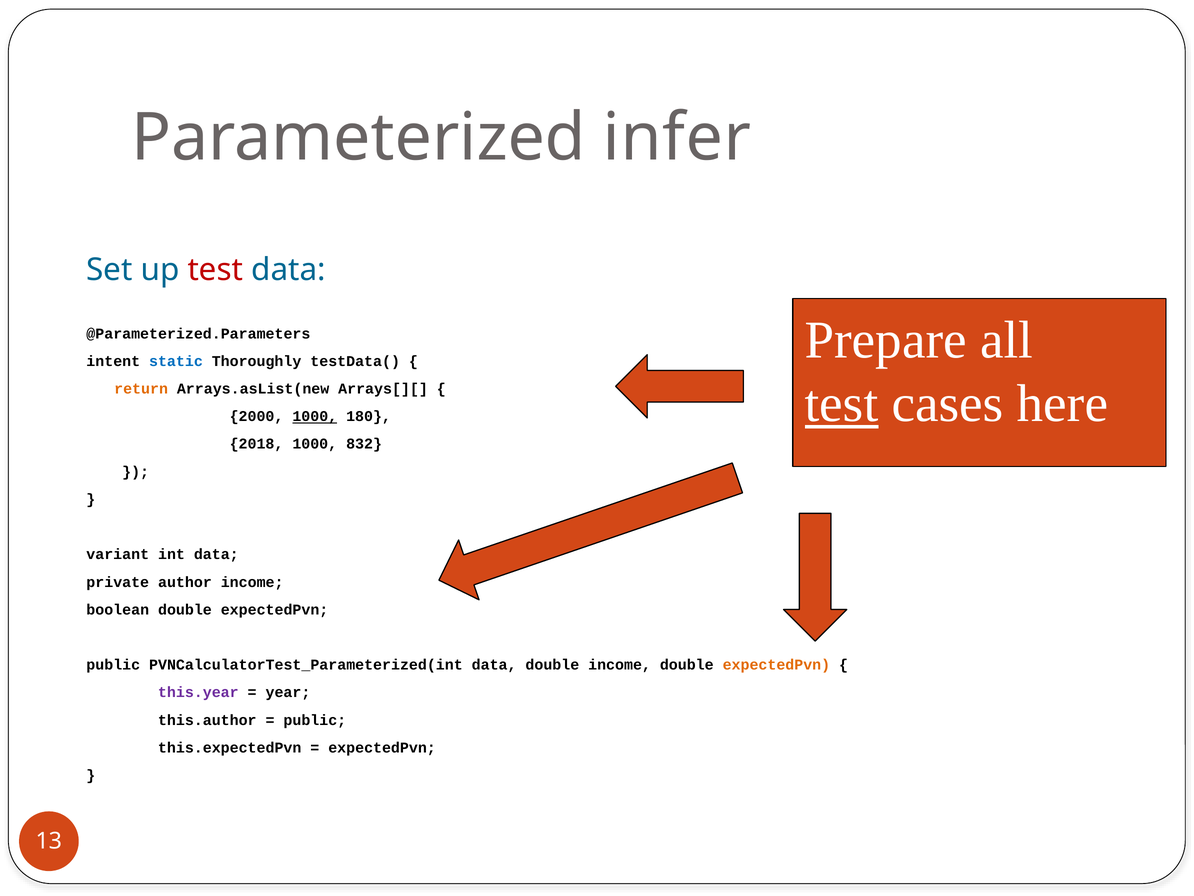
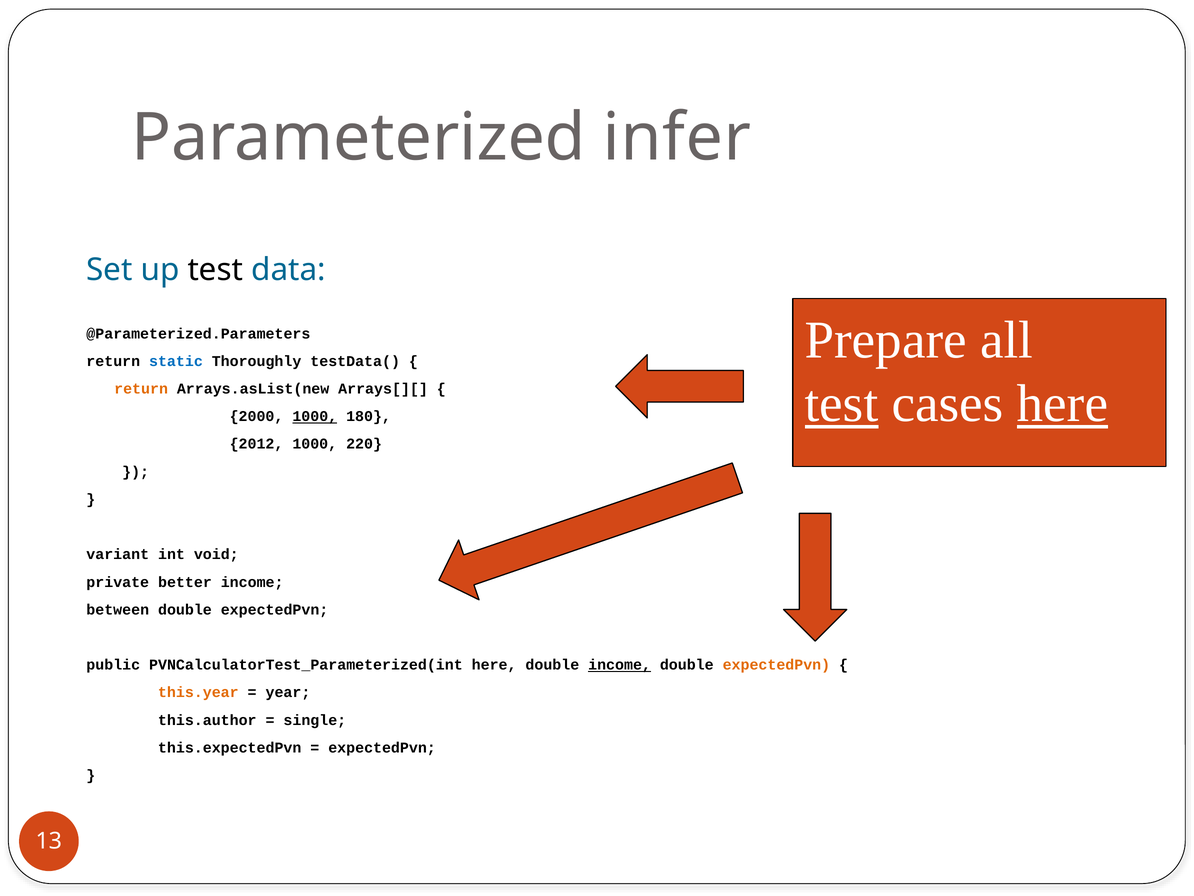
test colour: red -> black (215, 269)
intent: intent -> return (113, 361)
here underline: none -> present (1062, 404)
2018: 2018 -> 2012 (257, 444)
832: 832 -> 220 (364, 444)
int data: data -> void (216, 554)
author: author -> better (185, 582)
boolean: boolean -> between (118, 609)
PVNCalculatorTest_Parameterized(int data: data -> here (494, 665)
income underline: none -> present (620, 665)
this.year colour: purple -> orange (198, 692)
public: public -> single (315, 720)
